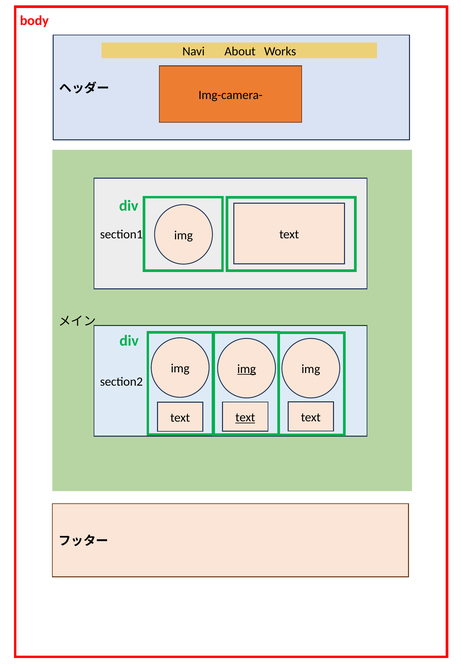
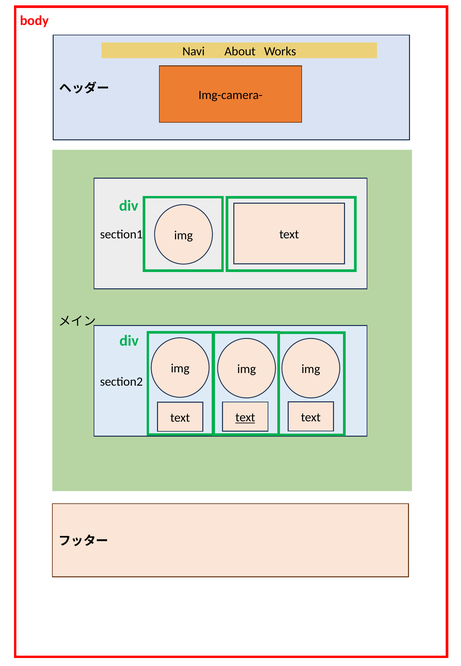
img underline: present -> none (247, 369)
